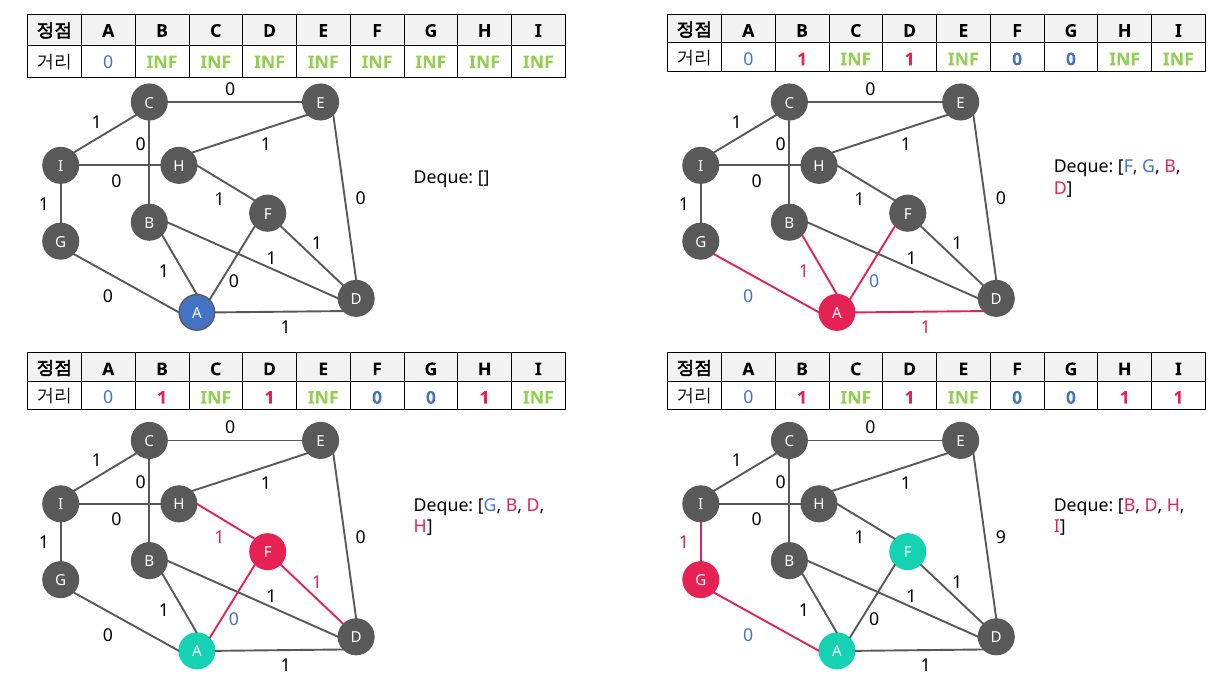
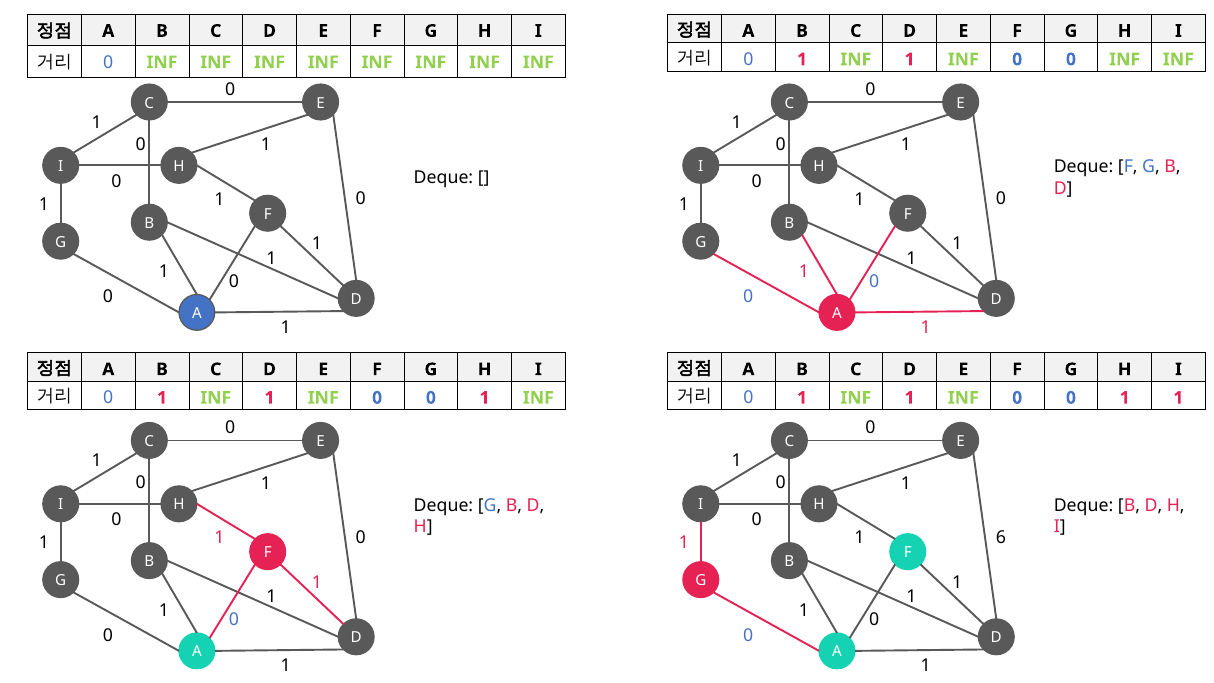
9: 9 -> 6 (1001, 537)
